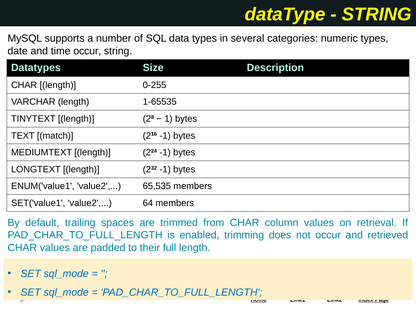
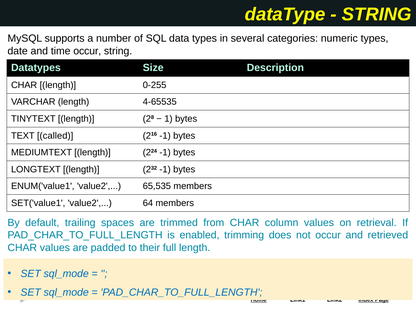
1-65535: 1-65535 -> 4-65535 (160, 102)
match: match -> called (55, 136)
